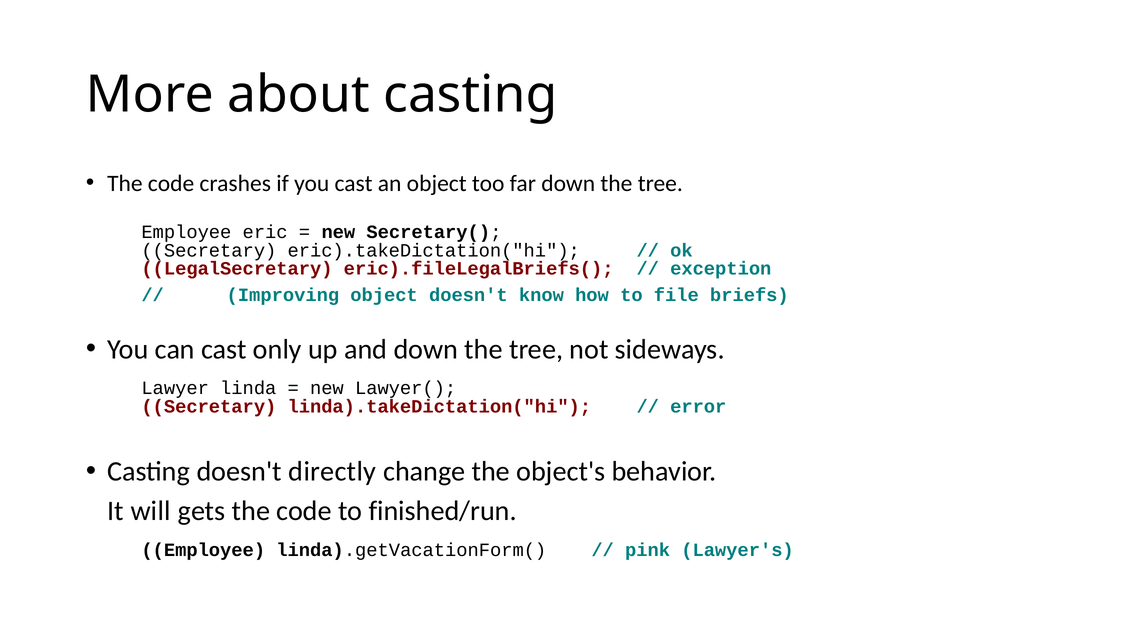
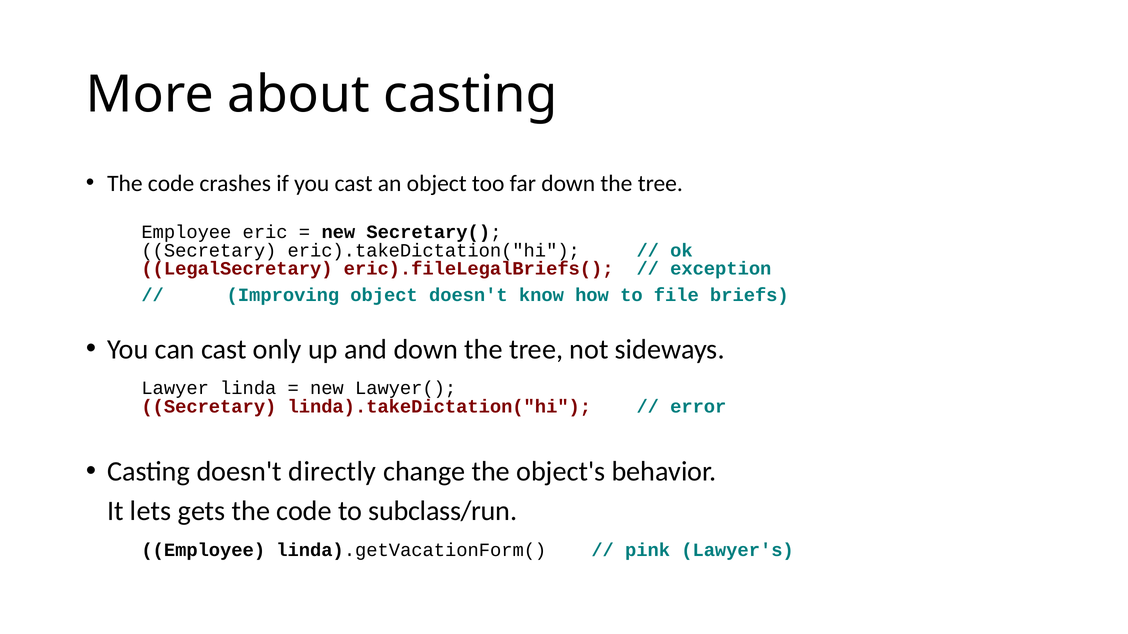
will: will -> lets (151, 512)
finished/run: finished/run -> subclass/run (443, 512)
